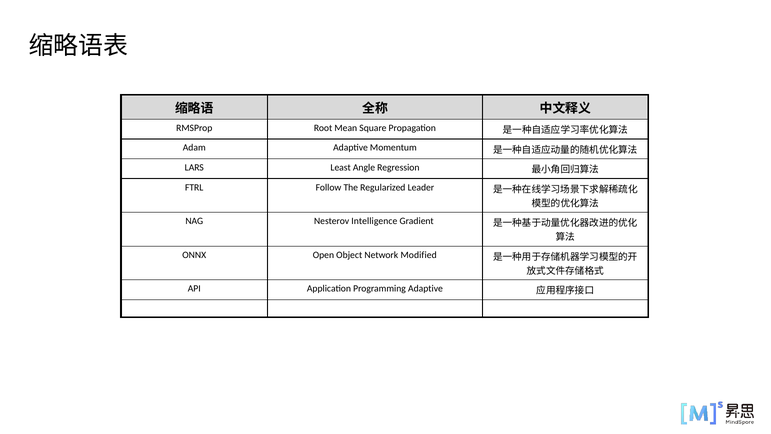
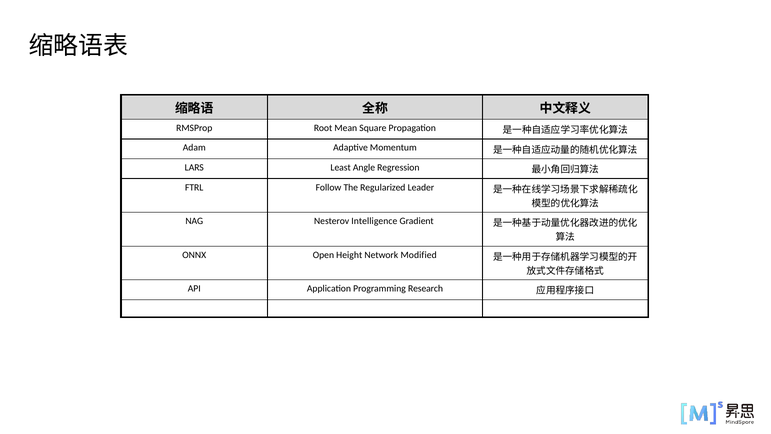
Object: Object -> Height (349, 255)
Programming Adaptive: Adaptive -> Research (426, 289)
